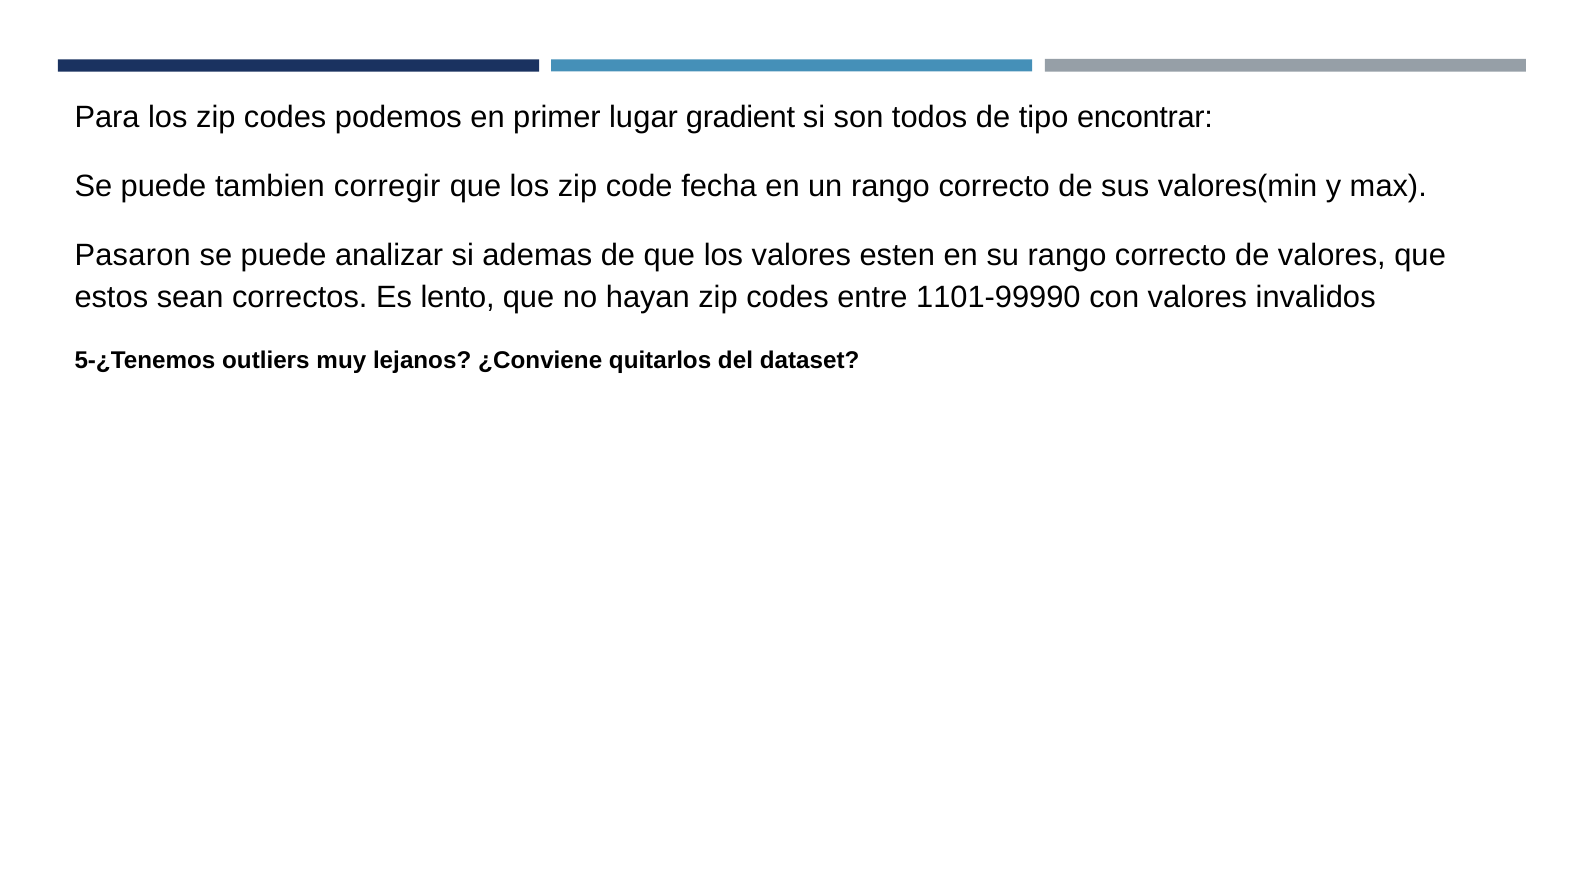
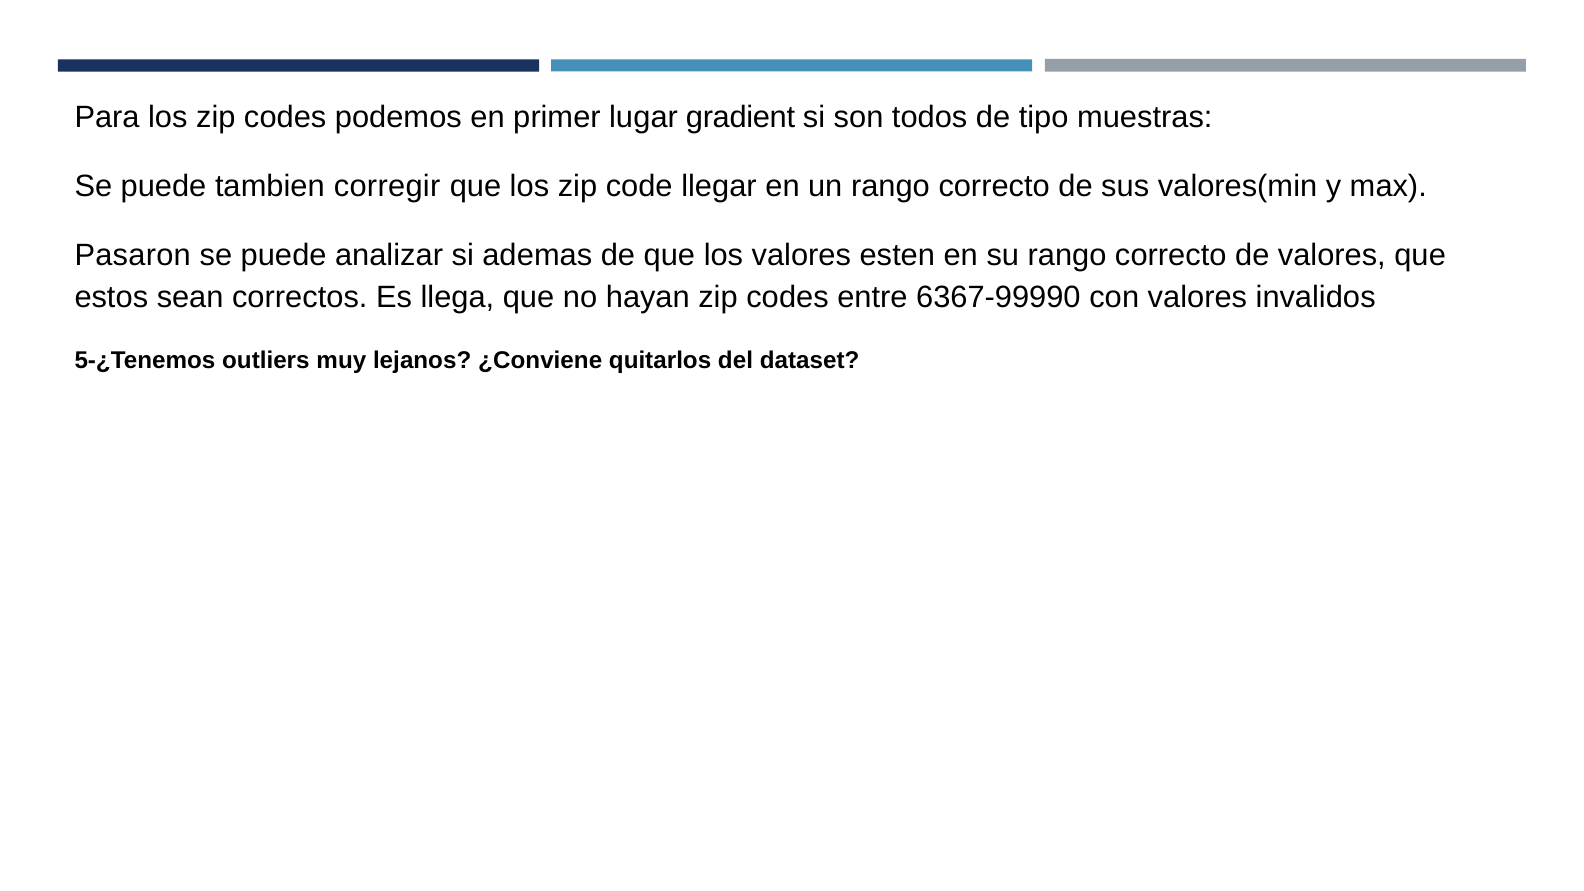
encontrar: encontrar -> muestras (1145, 117)
fecha: fecha -> llegar (719, 186)
lento: lento -> llega (457, 298)
1101-99990: 1101-99990 -> 6367-99990 (998, 298)
